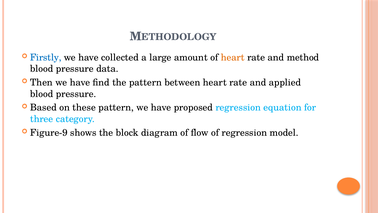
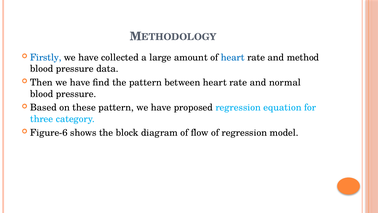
heart colour: orange -> blue (233, 57)
applied: applied -> normal (285, 82)
Figure-9: Figure-9 -> Figure-6 (49, 132)
